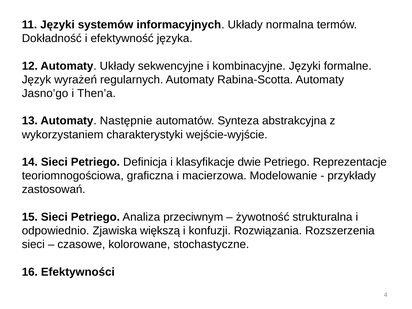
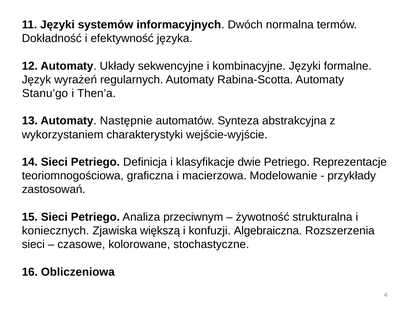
informacyjnych Układy: Układy -> Dwóch (245, 25)
Jasno’go: Jasno’go -> Stanu’go (45, 93)
odpowiednio: odpowiednio -> koniecznych (56, 231)
Rozwiązania: Rozwiązania -> Algebraiczna (268, 231)
Efektywności: Efektywności -> Obliczeniowa (78, 272)
